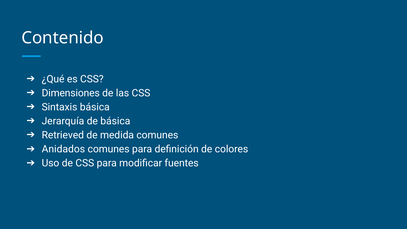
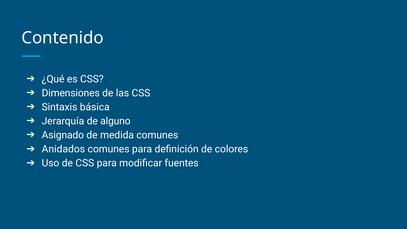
de básica: básica -> alguno (115, 121)
Retrieved: Retrieved -> Asignado (63, 135)
